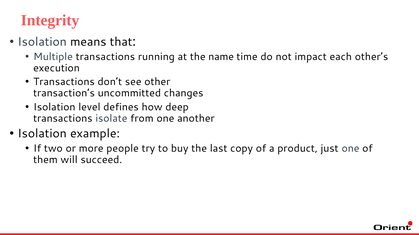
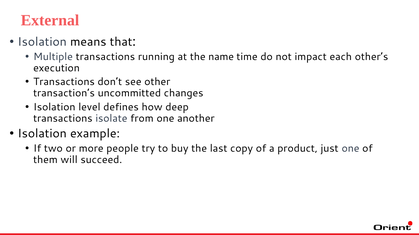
Integrity: Integrity -> External (50, 21)
